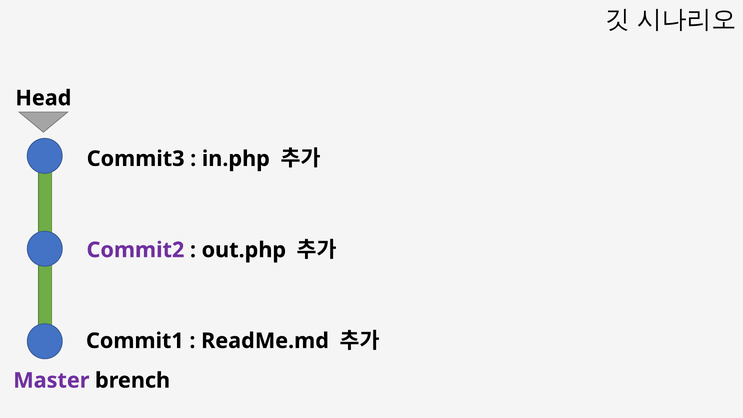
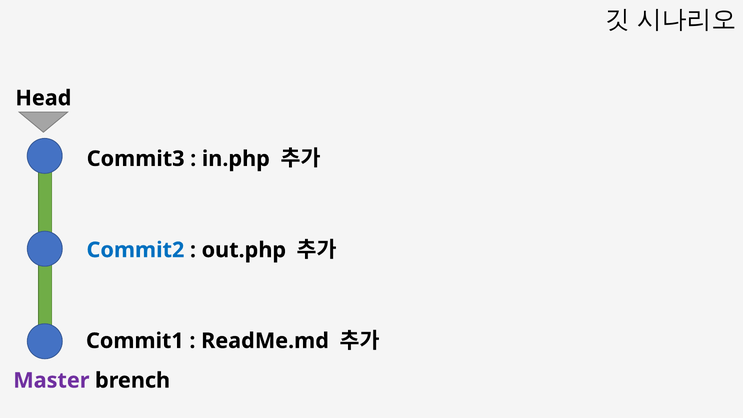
Commit2 colour: purple -> blue (135, 250)
